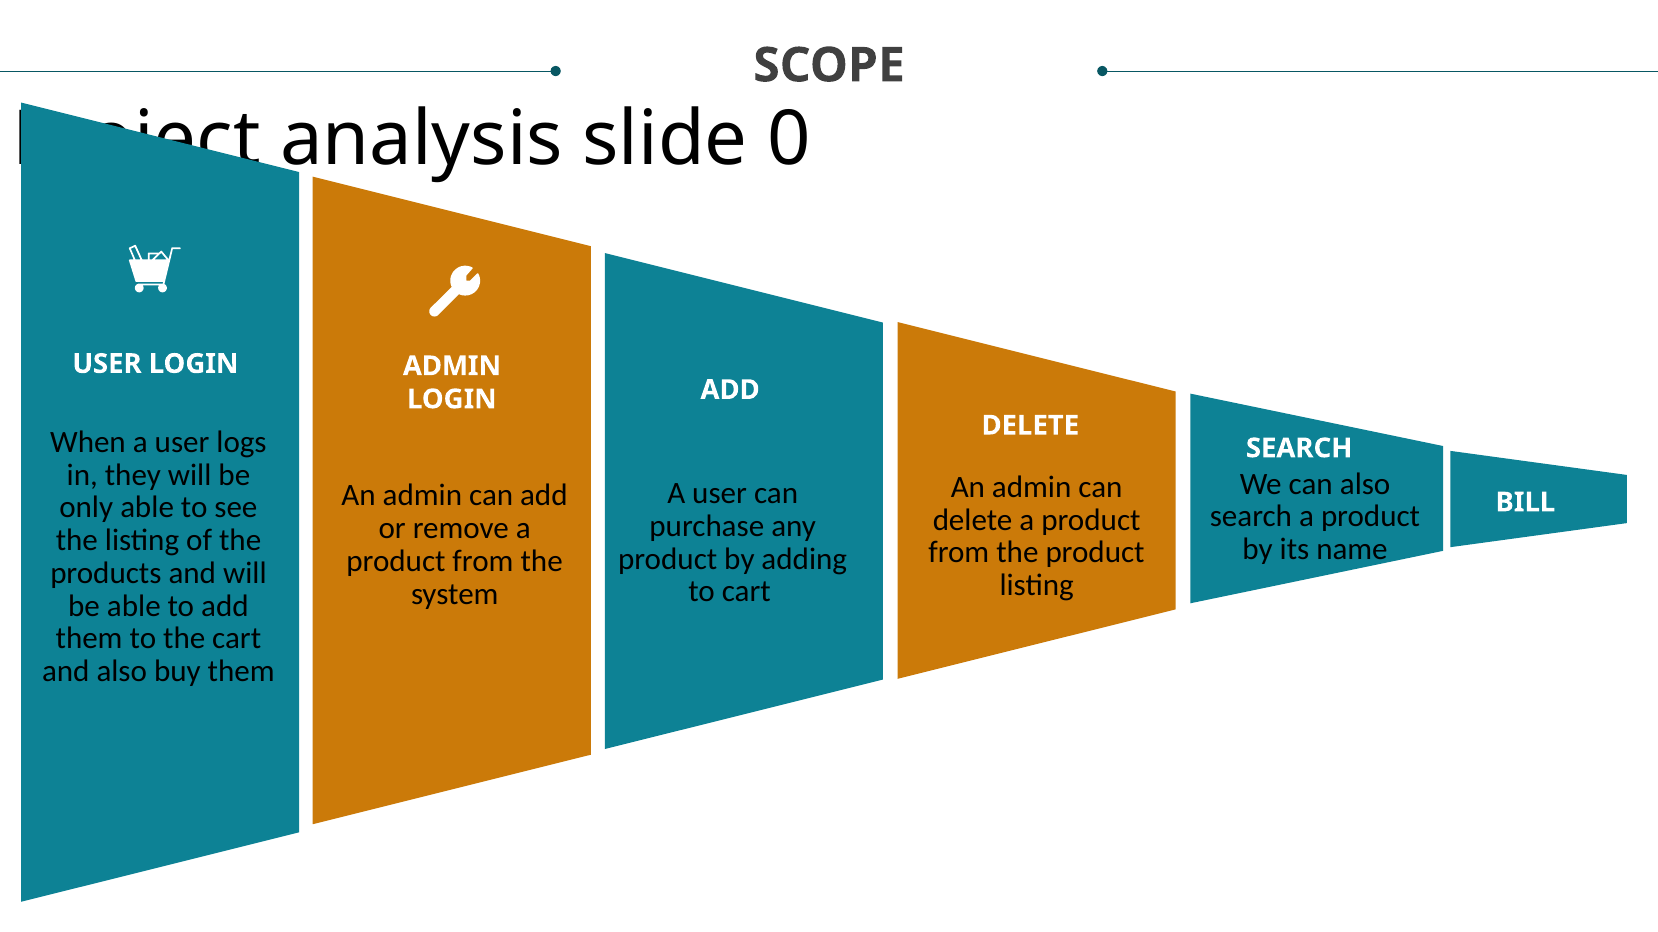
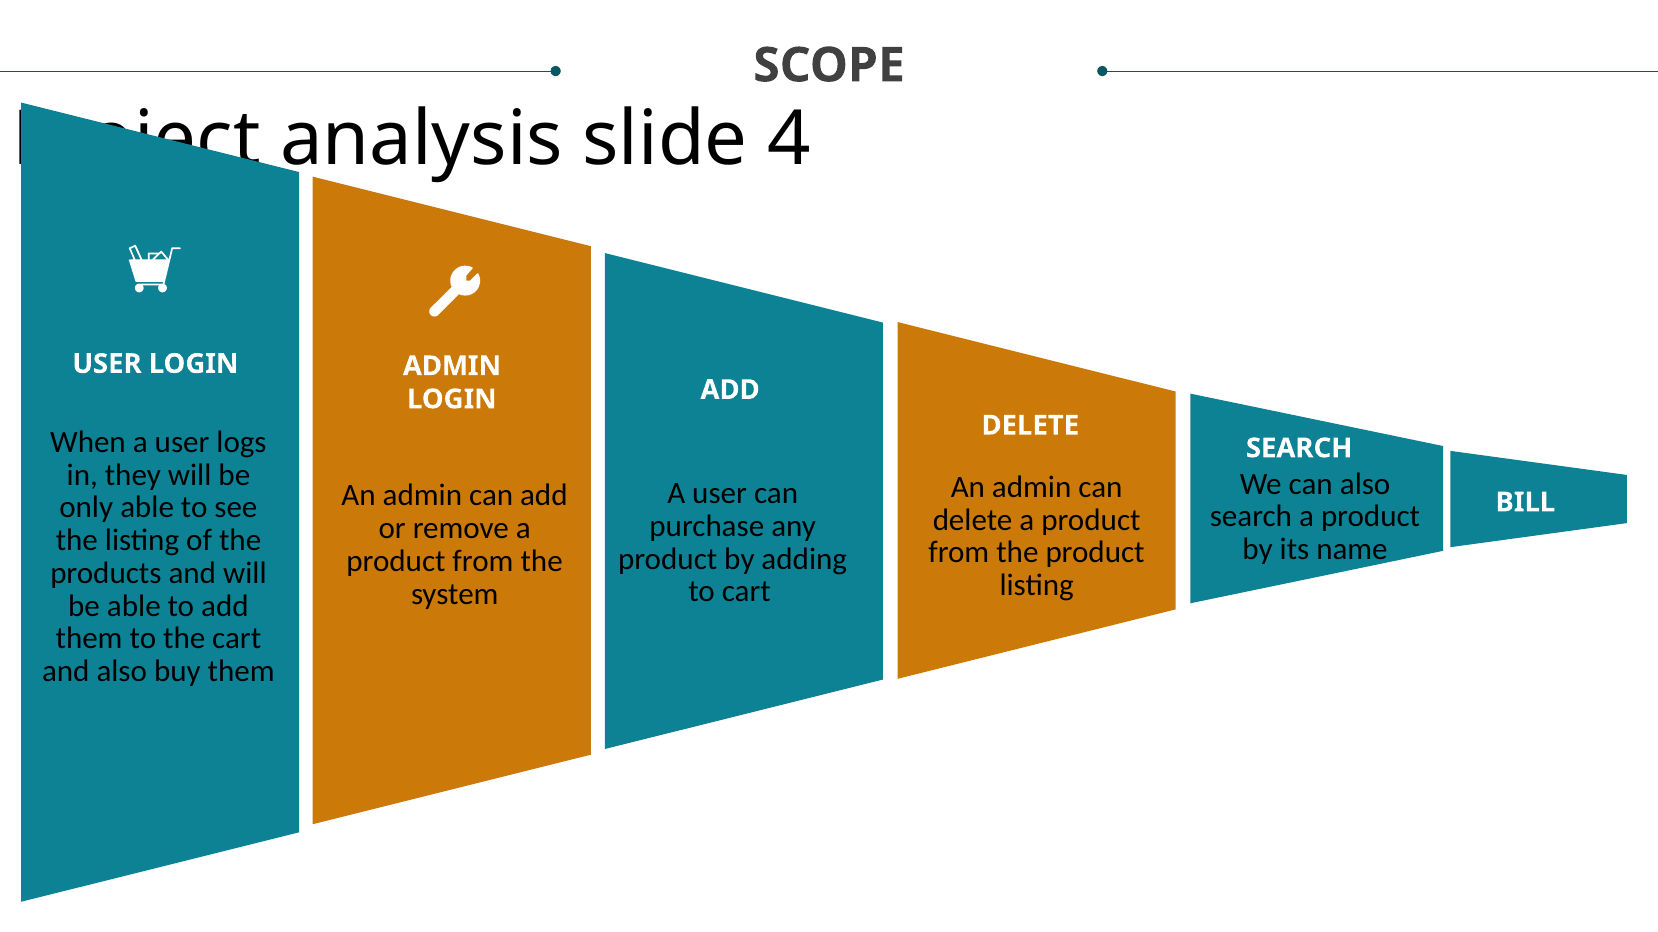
0: 0 -> 4 (789, 139)
